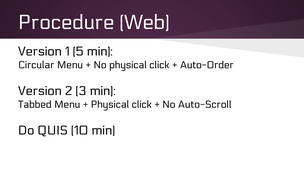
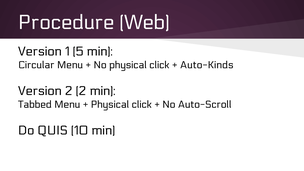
Auto-Order: Auto-Order -> Auto-Kinds (207, 65)
2 3: 3 -> 2 (81, 91)
